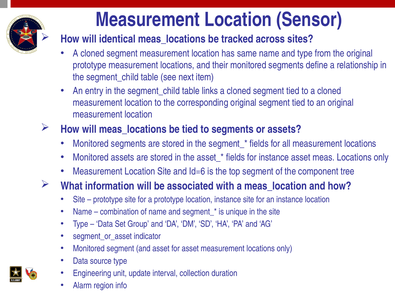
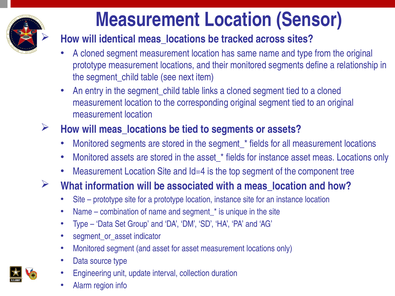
Id=6: Id=6 -> Id=4 (197, 171)
